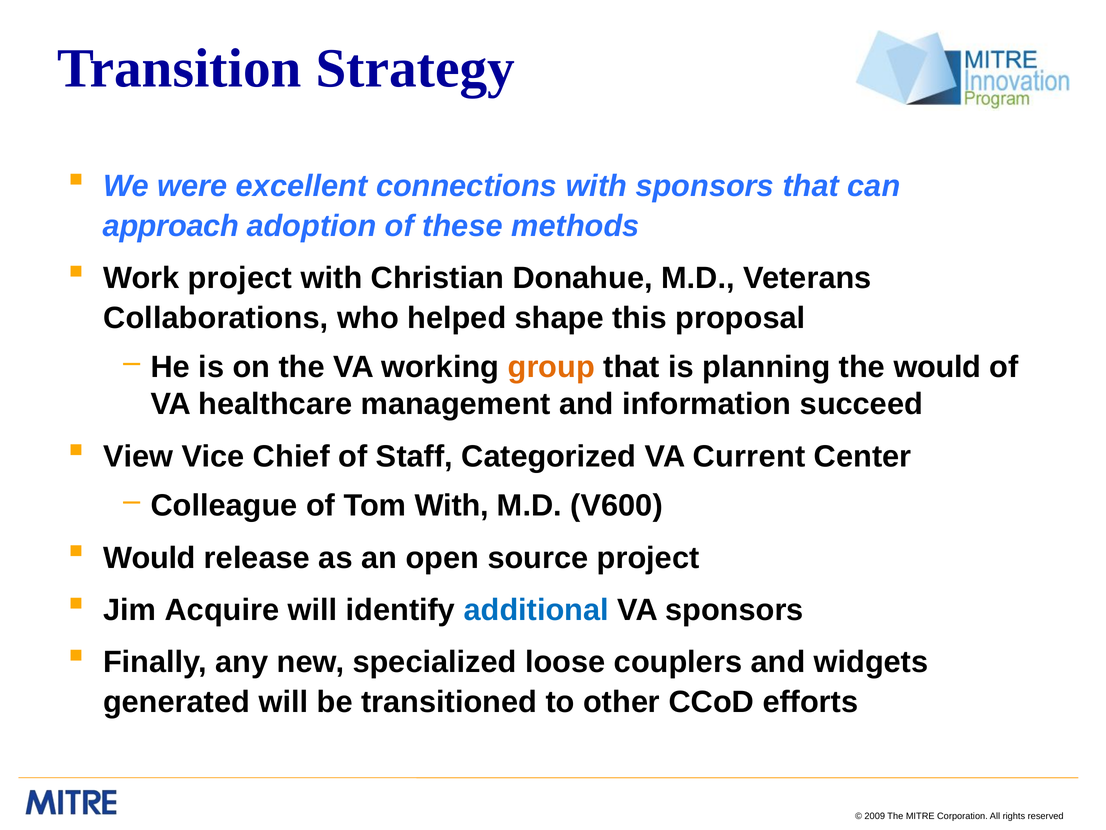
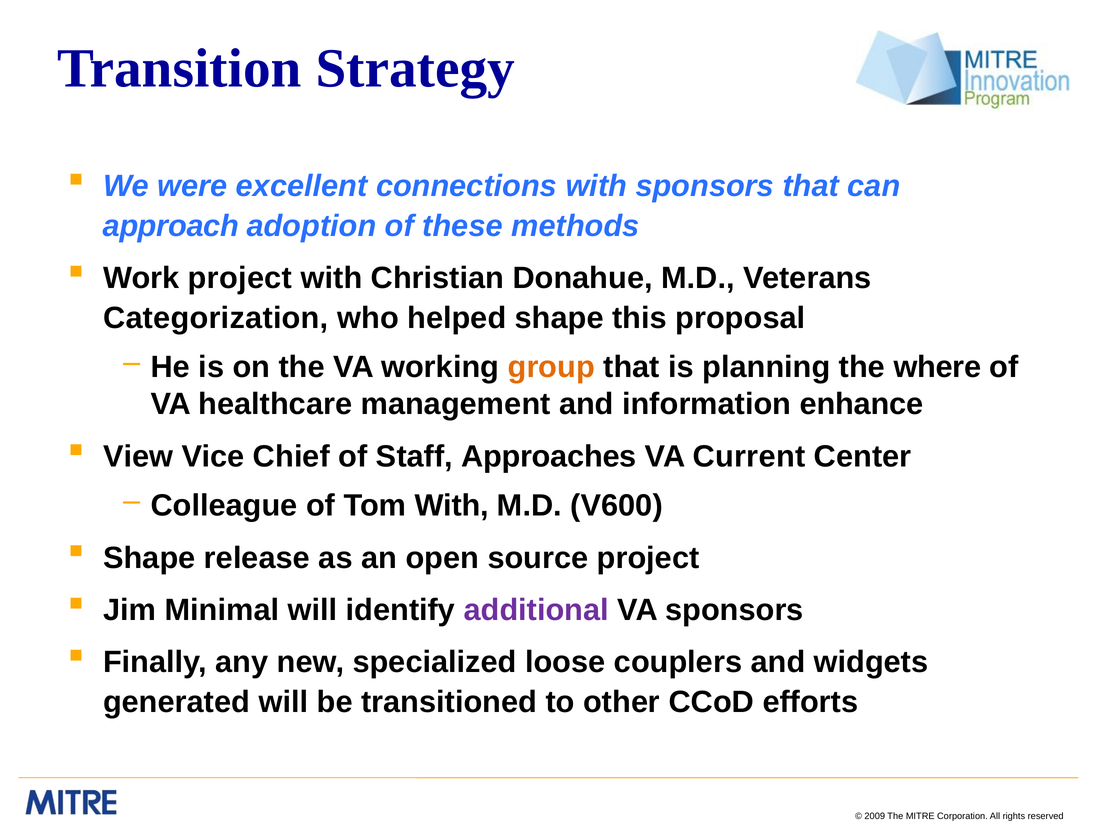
Collaborations: Collaborations -> Categorization (216, 318)
the would: would -> where (937, 367)
succeed: succeed -> enhance (862, 404)
Categorized: Categorized -> Approaches (549, 456)
Would: Would -> Shape (149, 558)
Acquire: Acquire -> Minimal (222, 610)
additional colour: blue -> purple (536, 610)
